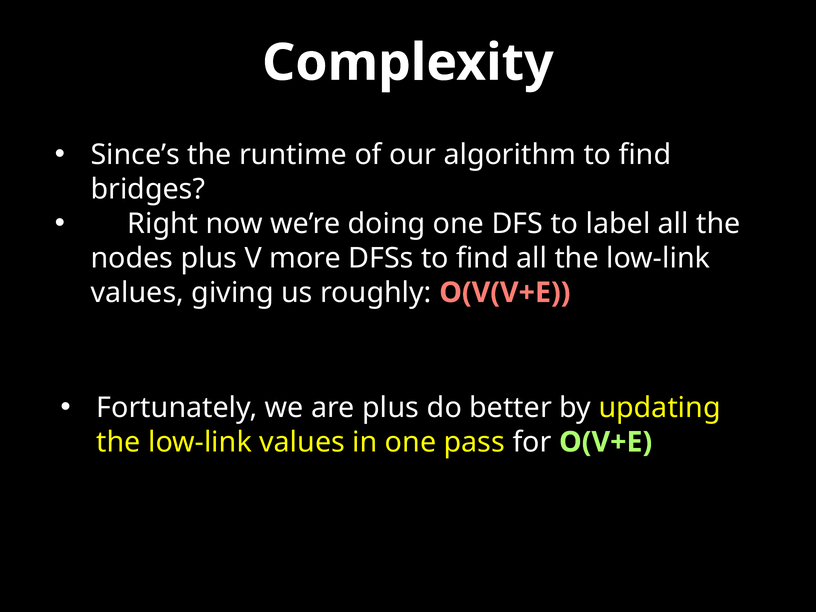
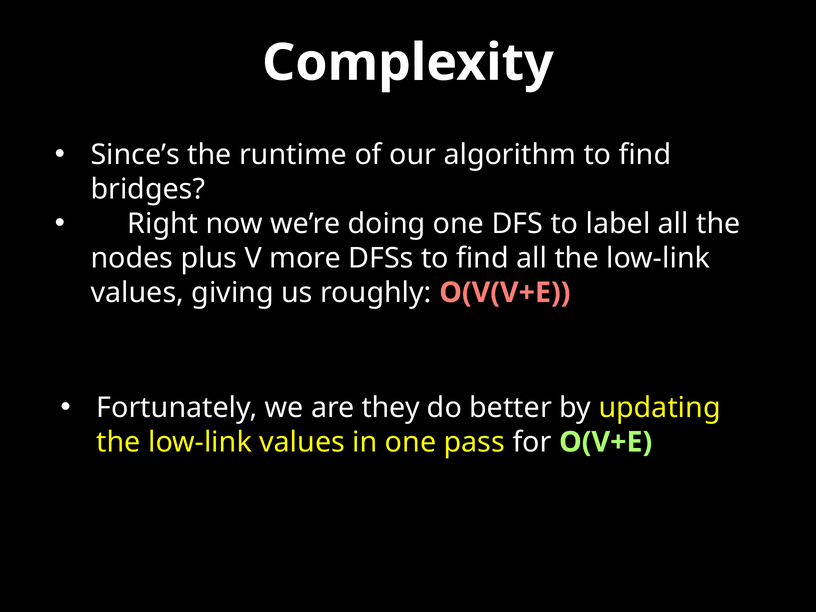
are plus: plus -> they (391, 408)
